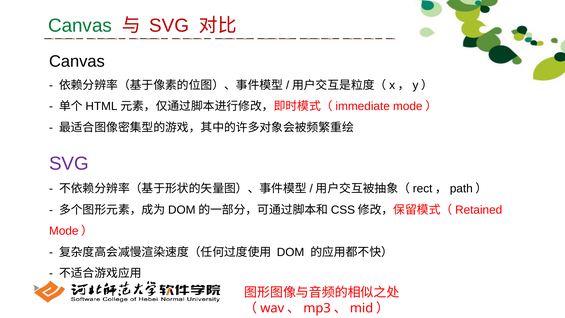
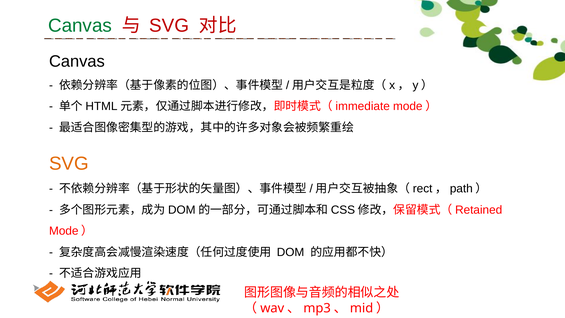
SVG colour: purple -> orange (69, 164)
